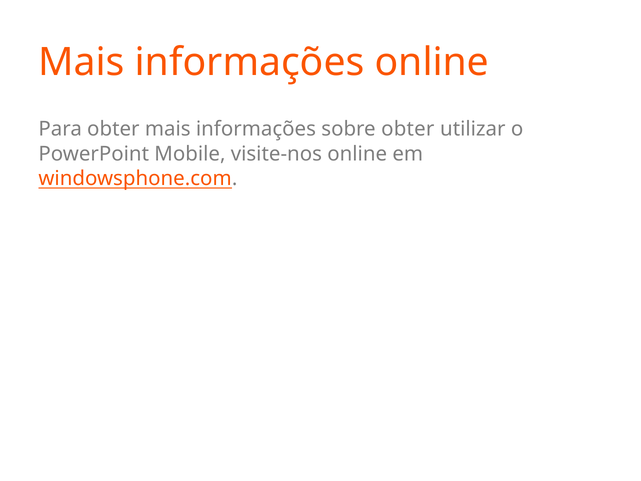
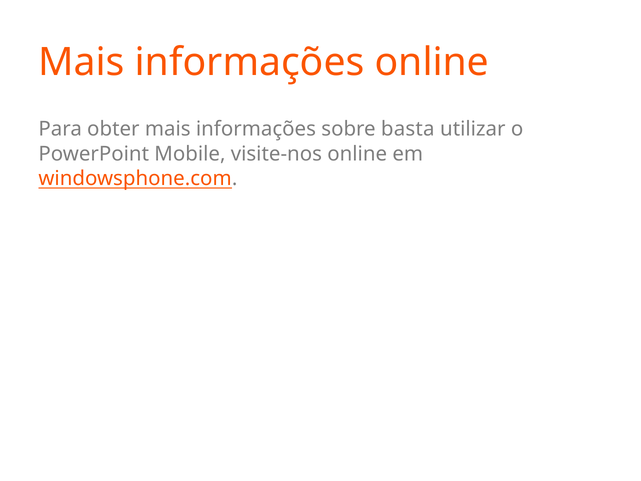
sobre obter: obter -> basta (408, 129)
